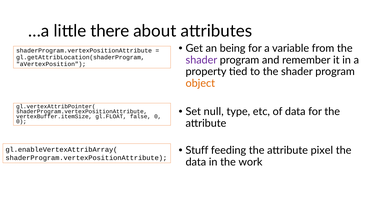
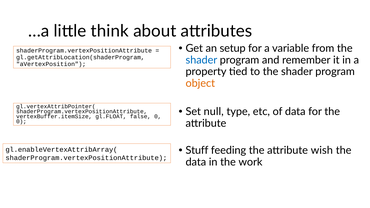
there: there -> think (110, 31)
being: being -> setup (233, 48)
shader colour: purple -> blue (201, 60)
pixel: pixel -> wish (322, 150)
